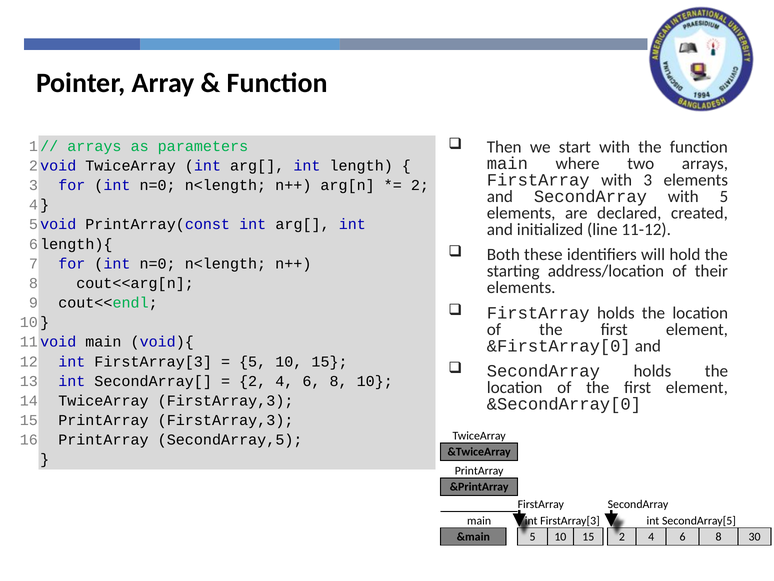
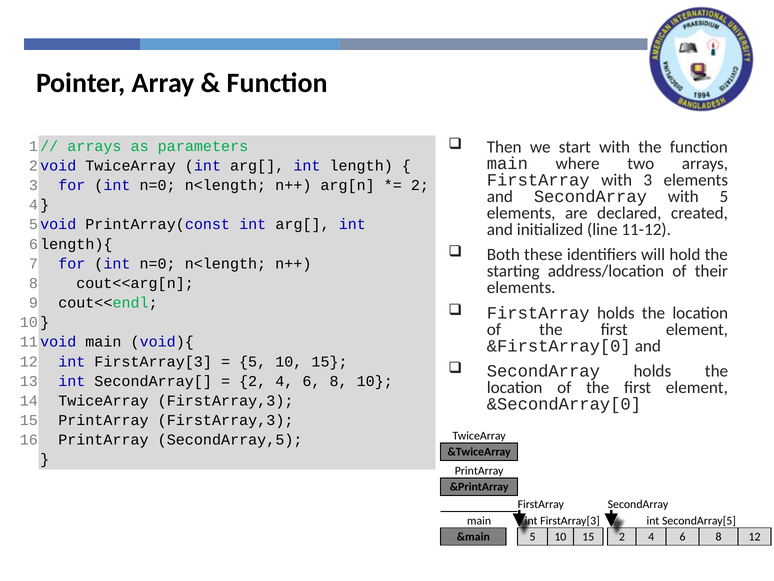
8 30: 30 -> 12 (755, 536)
